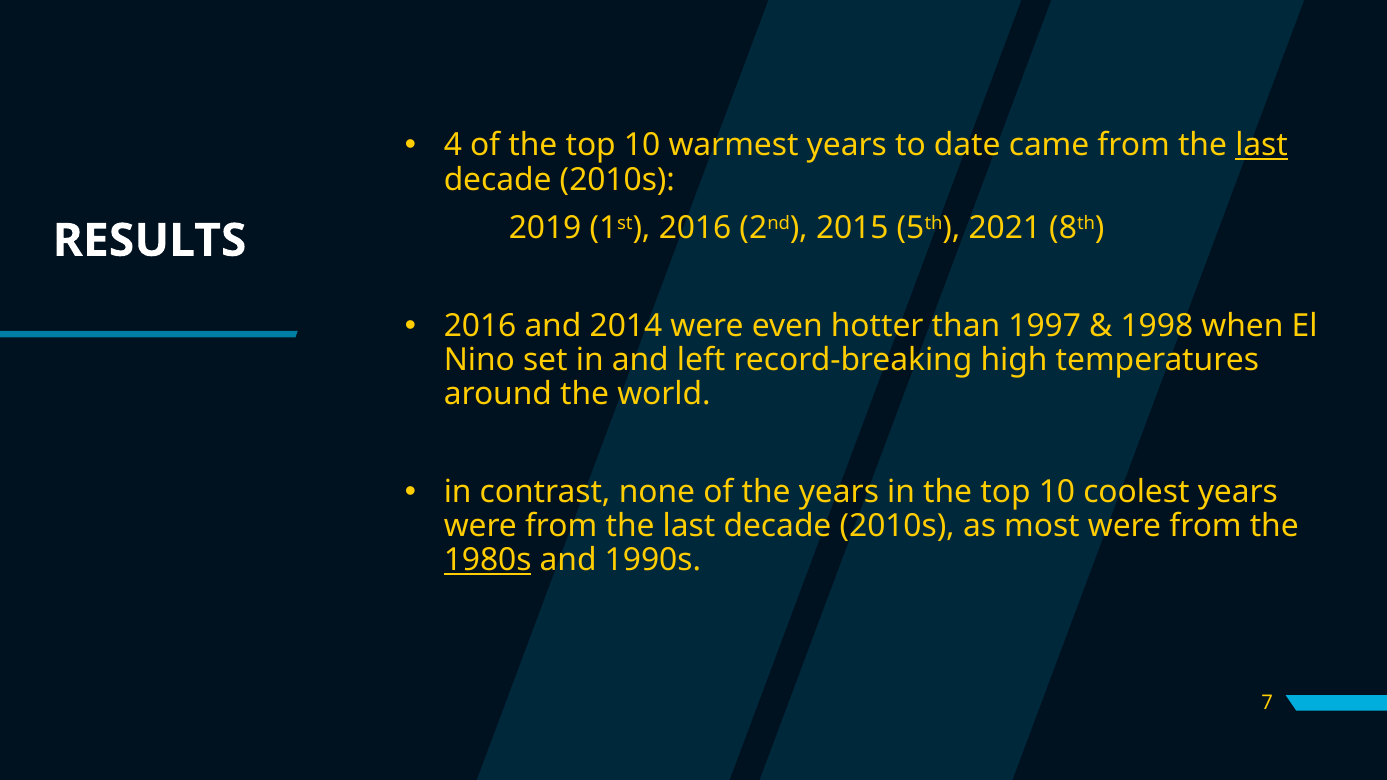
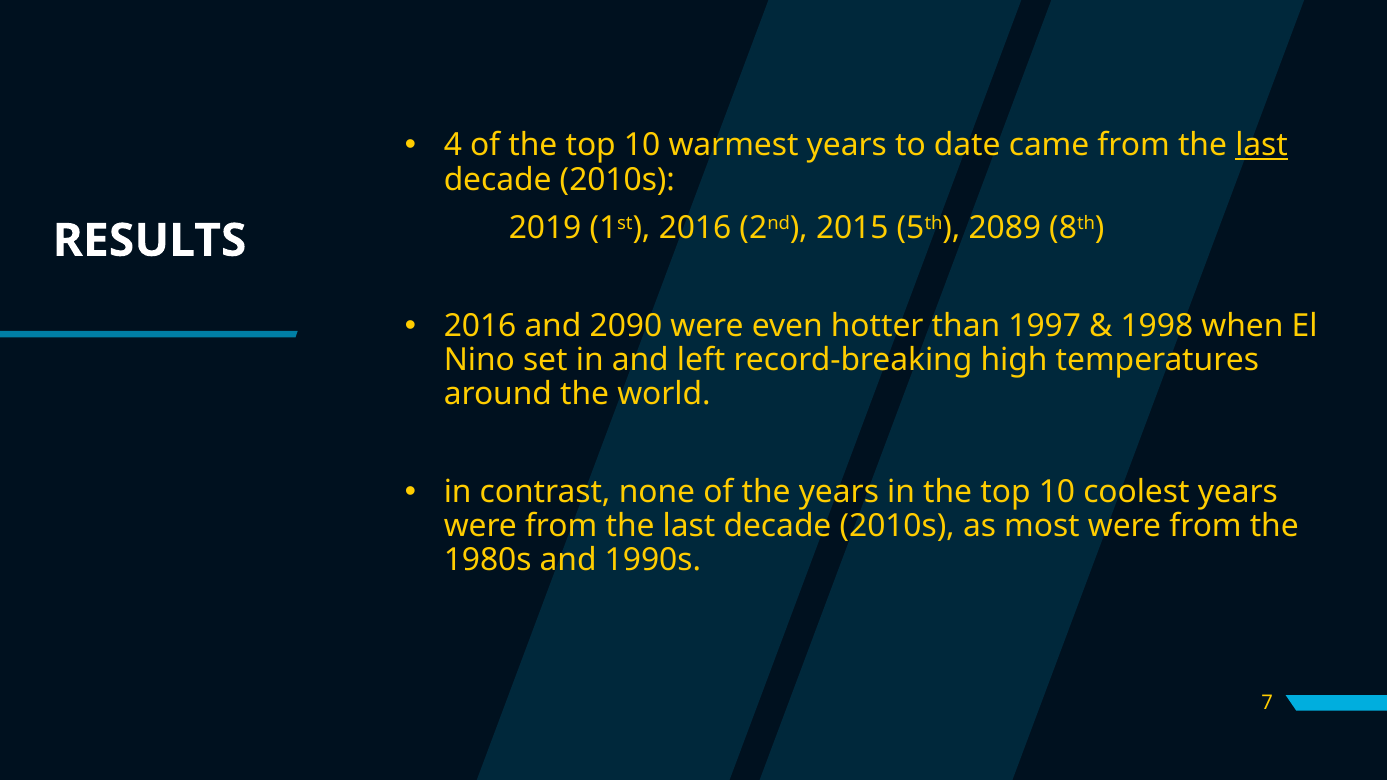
2021: 2021 -> 2089 (1005, 229)
2014: 2014 -> 2090 (626, 326)
1980s underline: present -> none (488, 561)
